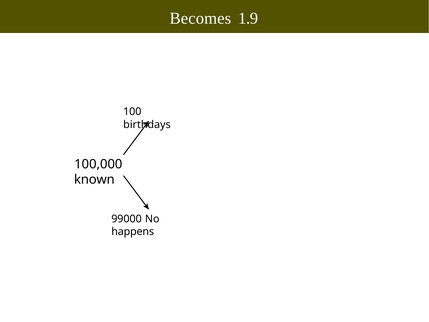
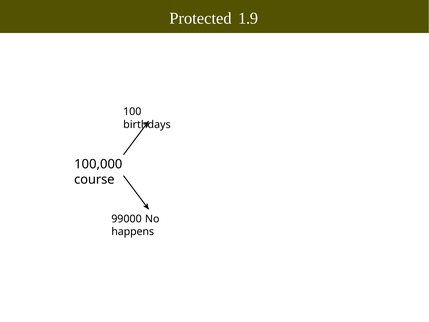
Becomes: Becomes -> Protected (200, 18)
known: known -> course (94, 180)
